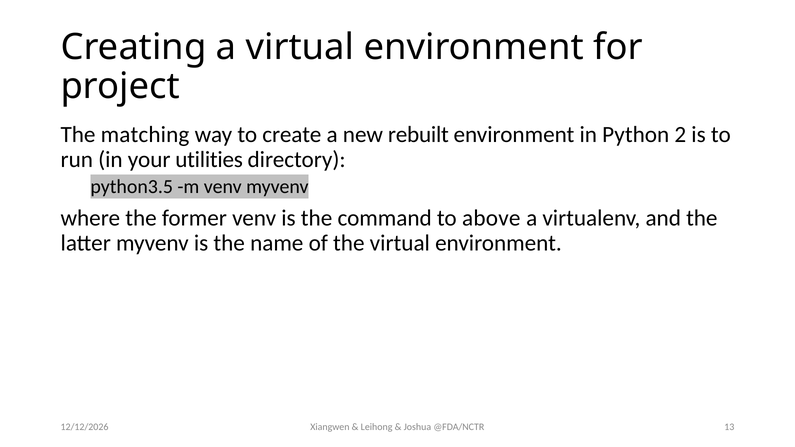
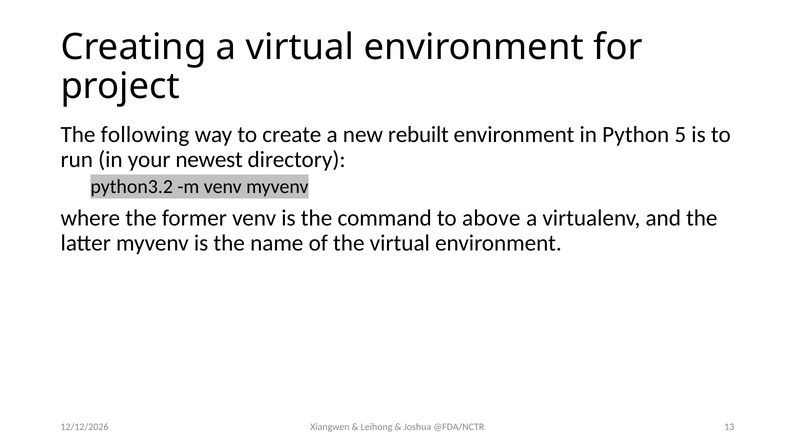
matching: matching -> following (145, 134)
2: 2 -> 5 (680, 134)
utilities: utilities -> newest (209, 159)
python3.5: python3.5 -> python3.2 (132, 187)
